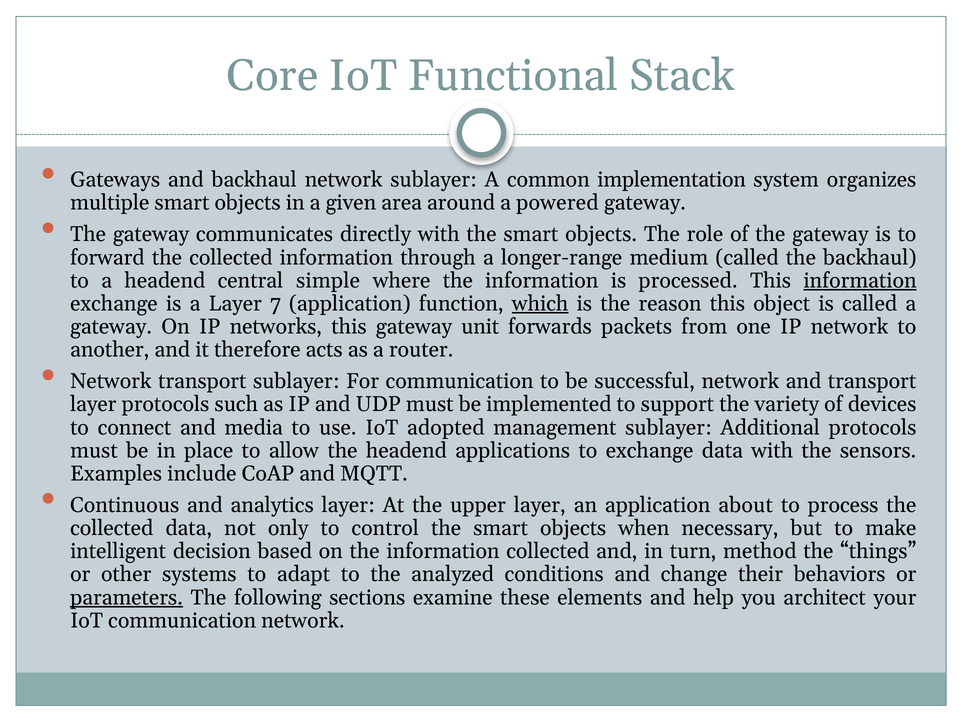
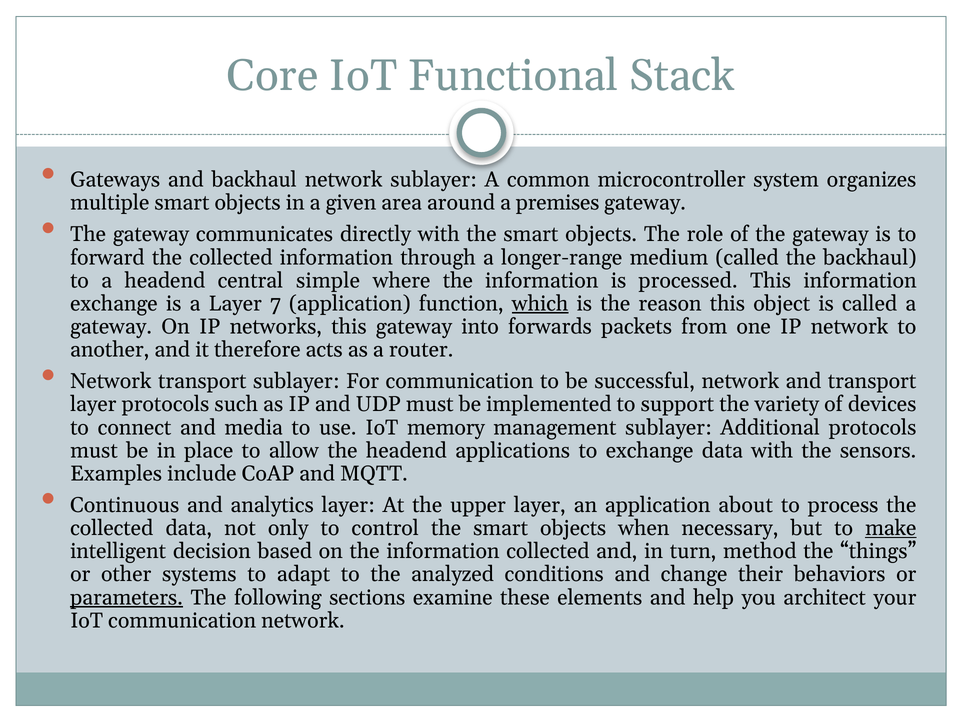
implementation: implementation -> microcontroller (672, 180)
powered: powered -> premises (558, 203)
information underline: present -> none (860, 281)
unit: unit -> into (480, 327)
adopted: adopted -> memory (446, 428)
make underline: none -> present (891, 528)
